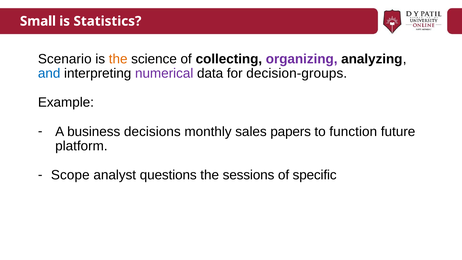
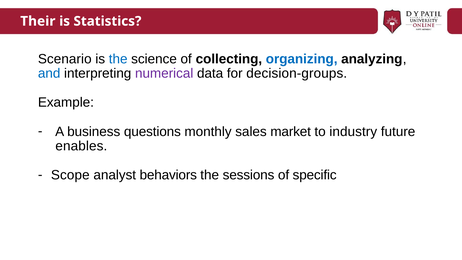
Small: Small -> Their (38, 21)
the colour: orange -> blue (118, 59)
organizing colour: purple -> blue (302, 59)
decisions: decisions -> questions (152, 132)
papers: papers -> market (291, 132)
function: function -> industry (353, 132)
platform: platform -> enables (81, 146)
questions: questions -> behaviors (168, 175)
